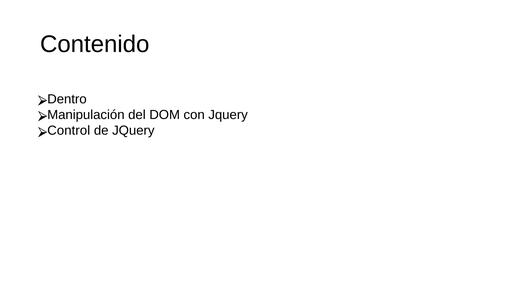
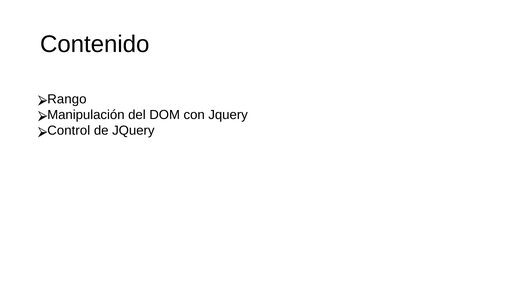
Dentro: Dentro -> Rango (67, 99)
